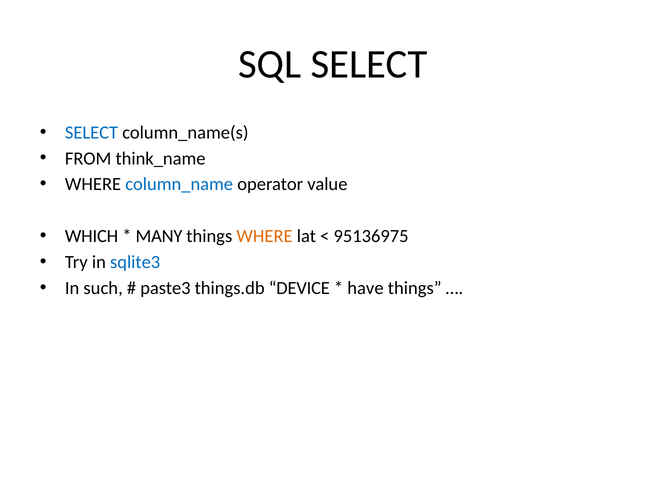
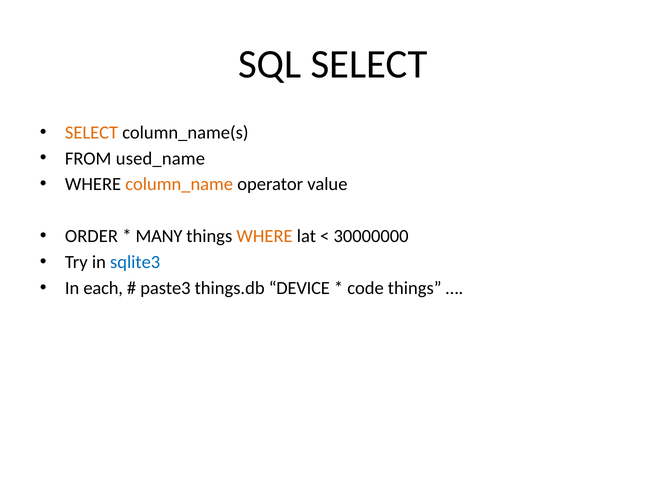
SELECT colour: blue -> orange (91, 132)
think_name: think_name -> used_name (160, 158)
column_name colour: blue -> orange (179, 184)
WHICH: WHICH -> ORDER (91, 236)
95136975: 95136975 -> 30000000 (371, 236)
such: such -> each (103, 288)
have: have -> code (365, 288)
